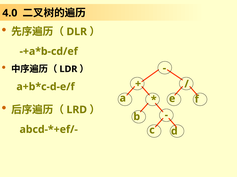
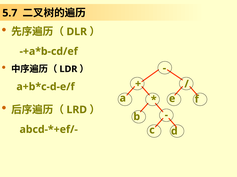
4.0: 4.0 -> 5.7 (10, 13)
